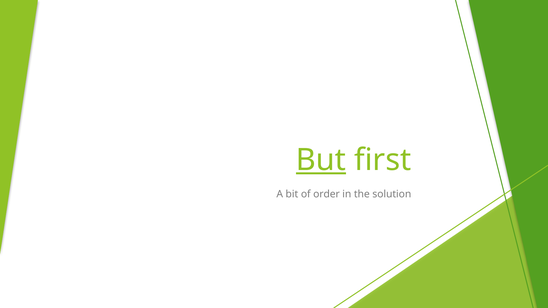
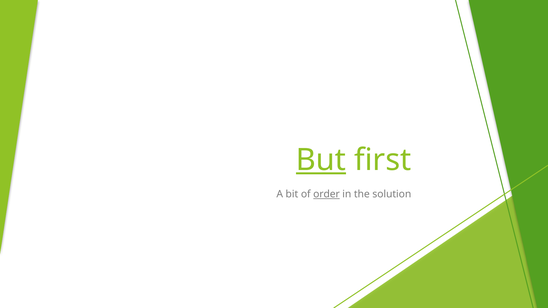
order underline: none -> present (327, 194)
